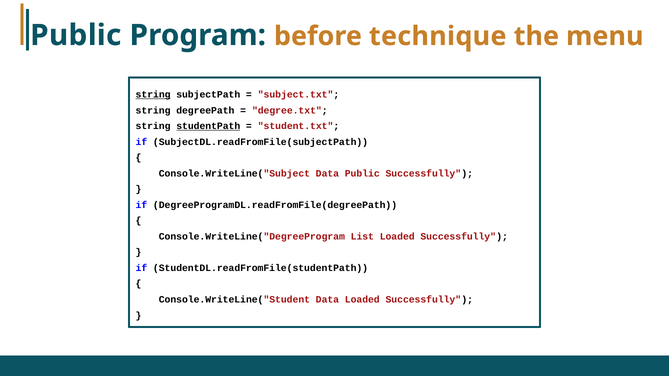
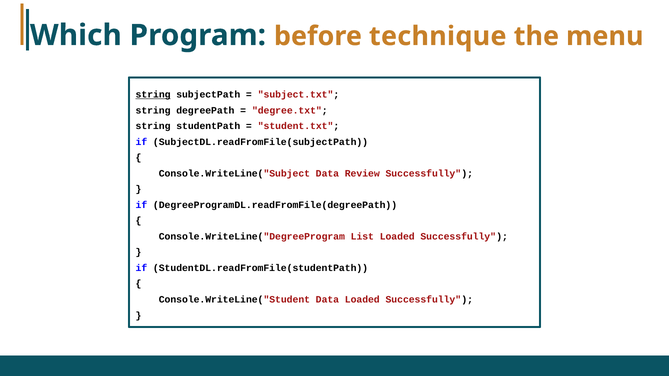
Public: Public -> Which (76, 35)
studentPath underline: present -> none (208, 126)
Data Public: Public -> Review (362, 174)
